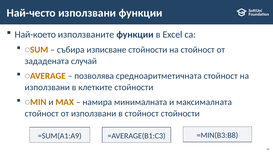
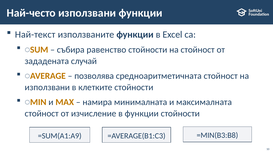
Най-което: Най-което -> Най-текст (35, 35)
изписване: изписване -> равенство (106, 50)
от използвани: използвани -> изчисление (94, 114)
в стойност: стойност -> функции (142, 114)
